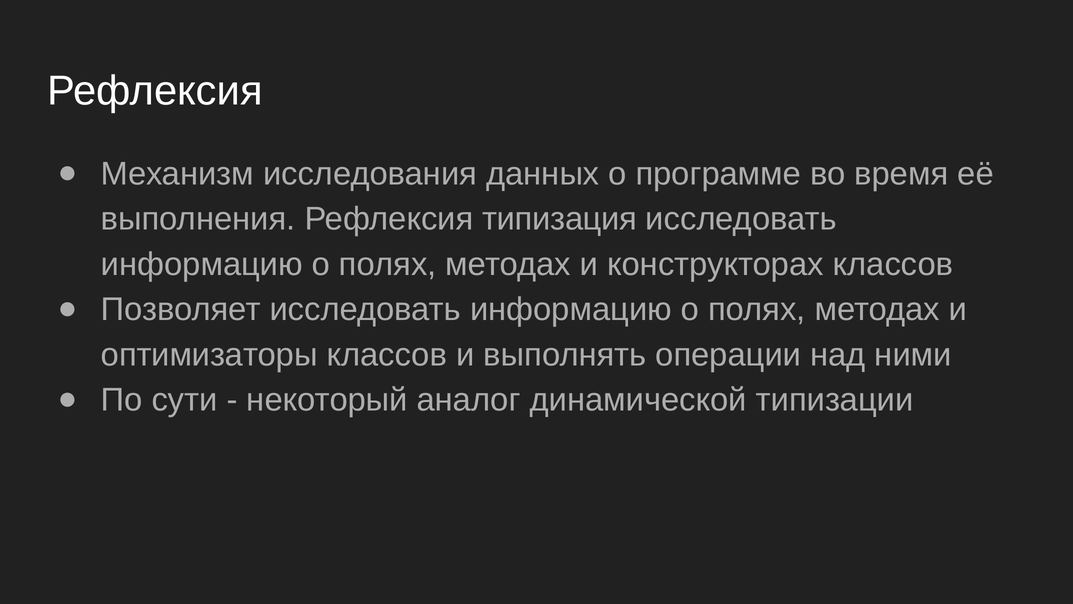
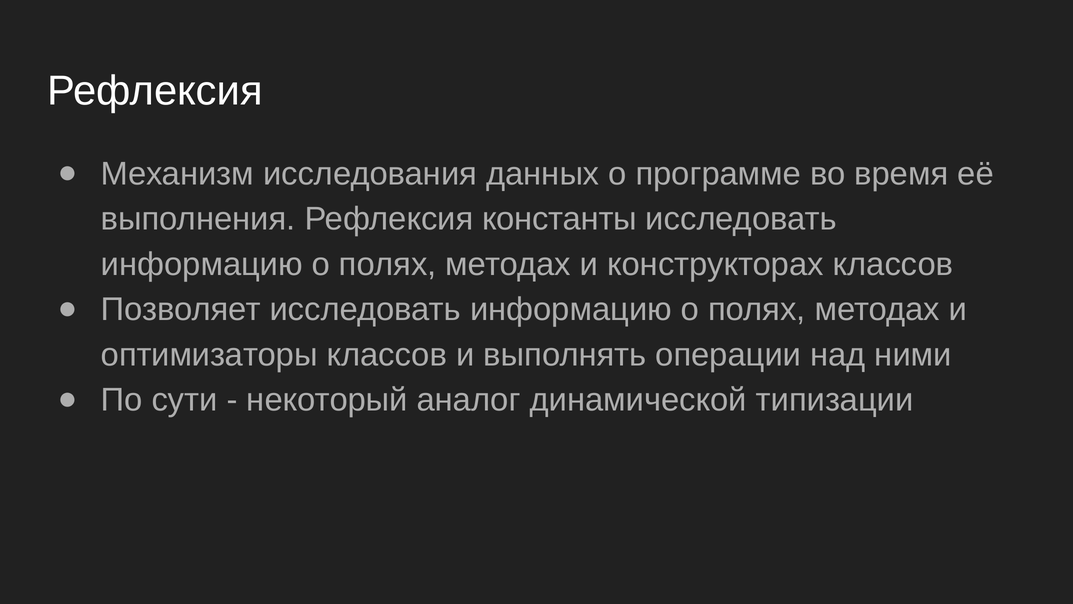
типизация: типизация -> константы (560, 219)
